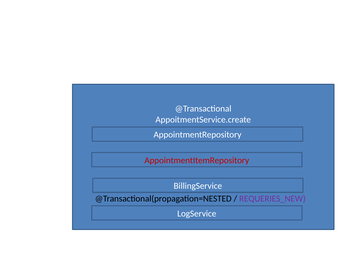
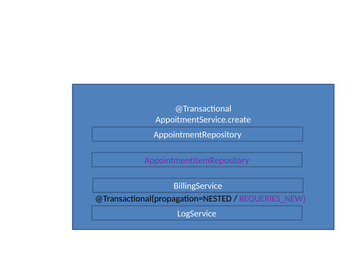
AppointmentItemRepository colour: red -> purple (197, 160)
